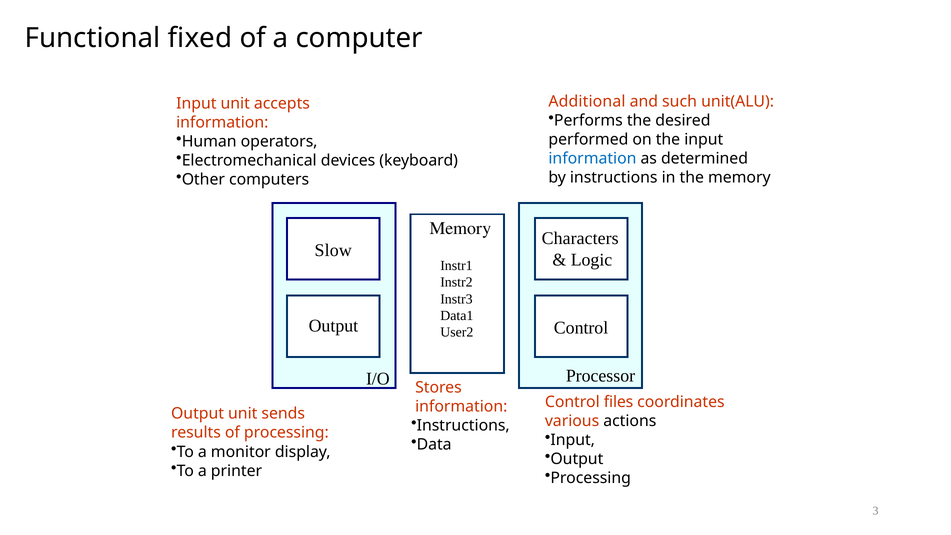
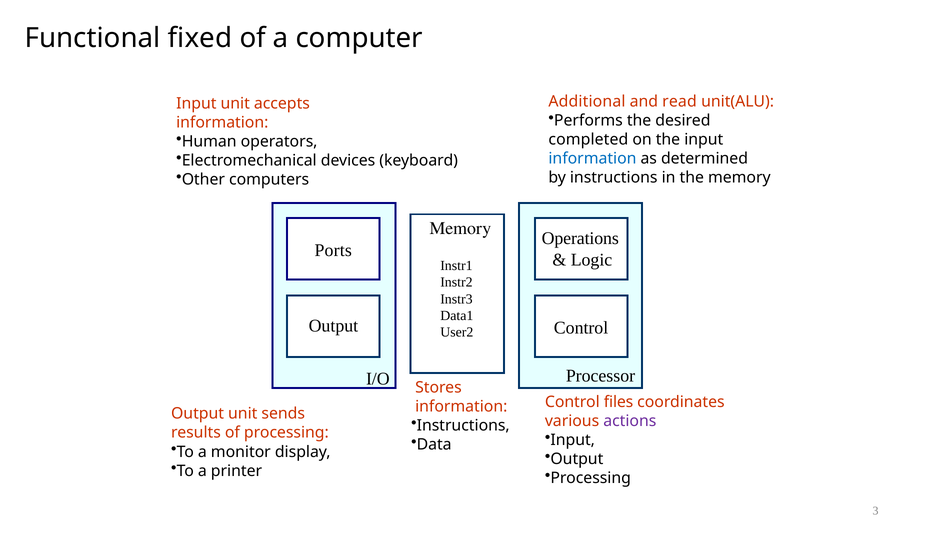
such: such -> read (679, 101)
performed: performed -> completed (588, 139)
Characters: Characters -> Operations (580, 238)
Slow: Slow -> Ports (333, 250)
actions colour: black -> purple (630, 421)
